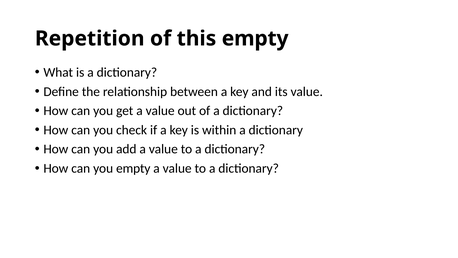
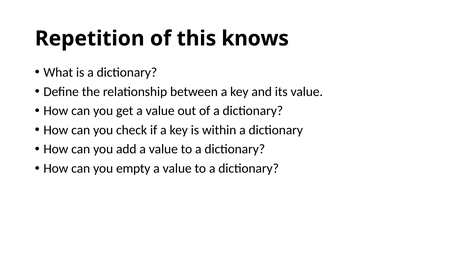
this empty: empty -> knows (255, 38)
